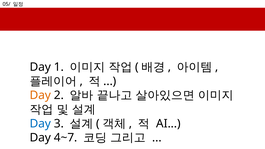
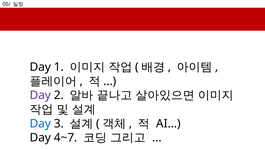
Day colour: orange -> purple (40, 95)
